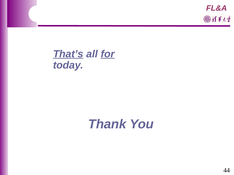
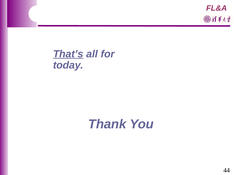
for underline: present -> none (108, 54)
